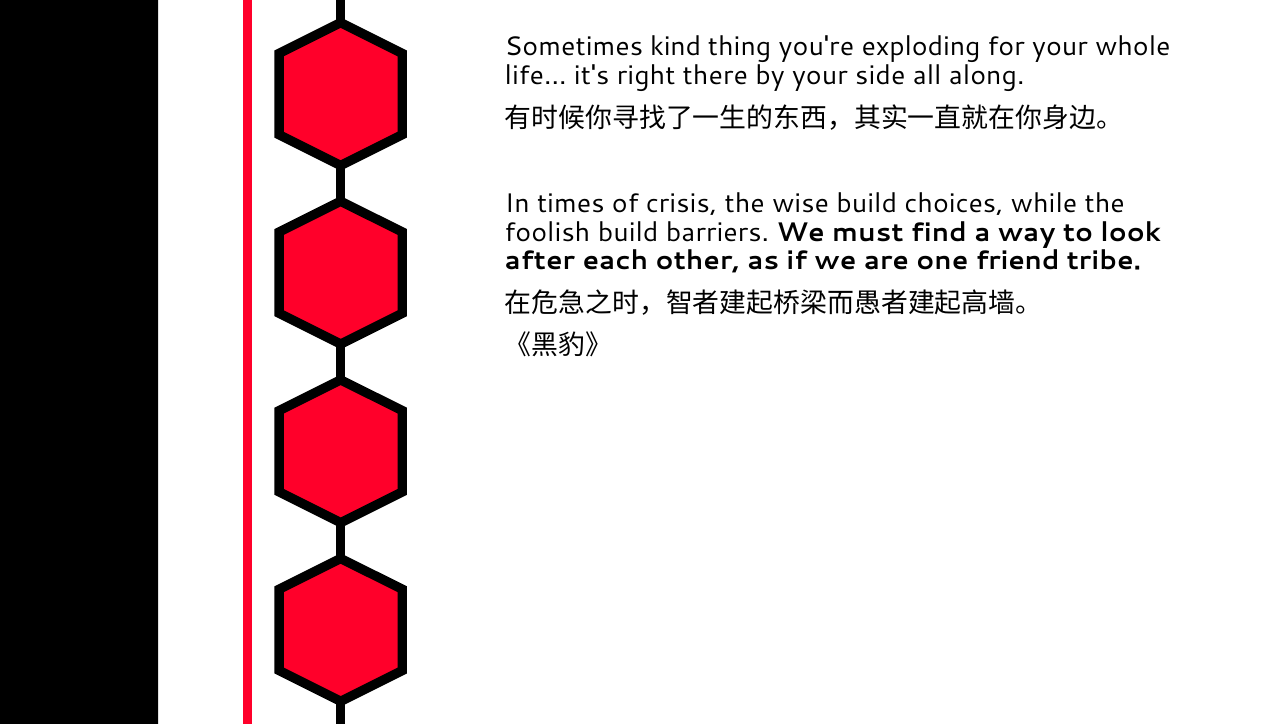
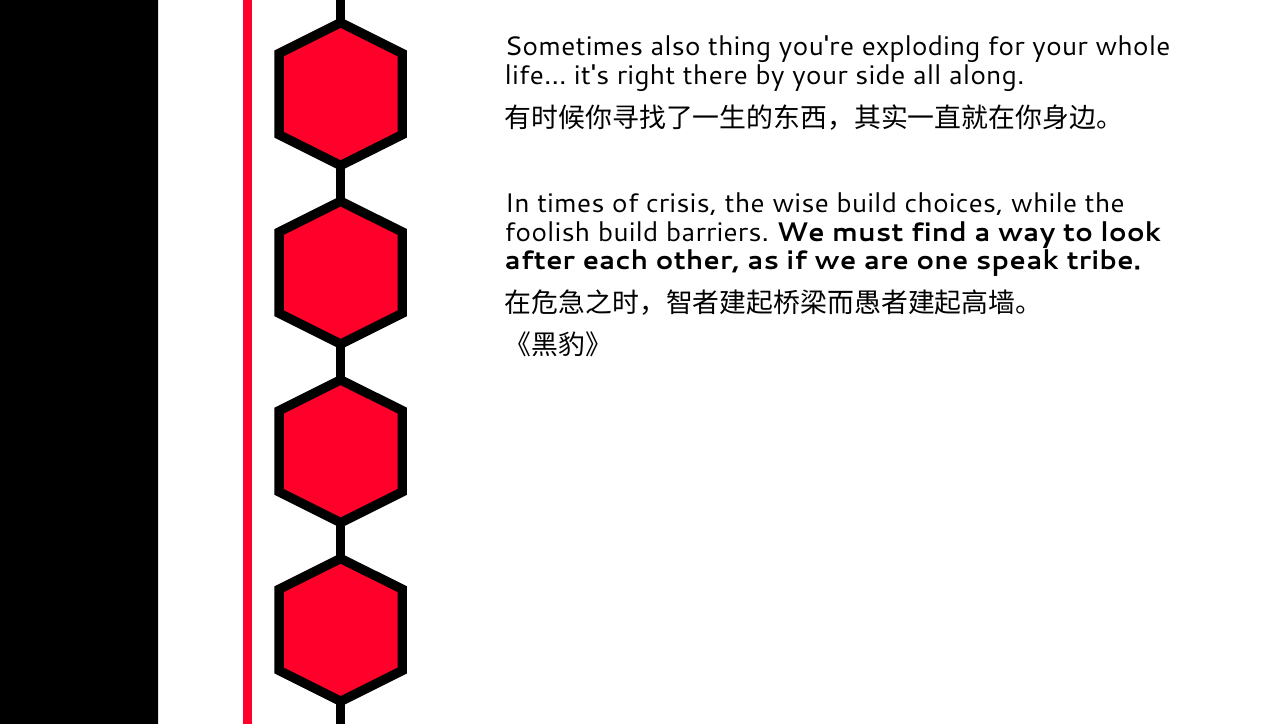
kind: kind -> also (676, 47)
friend: friend -> speak (1017, 261)
